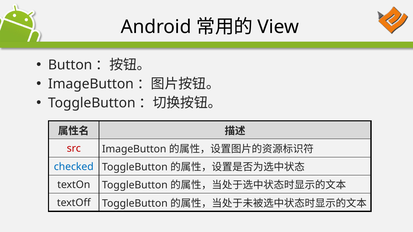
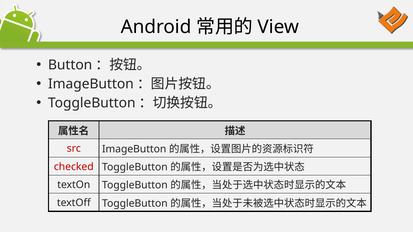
checked colour: blue -> red (74, 167)
